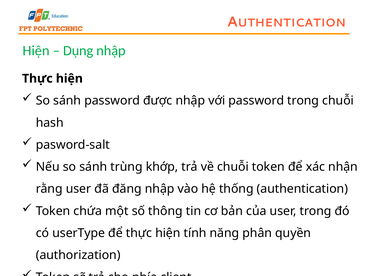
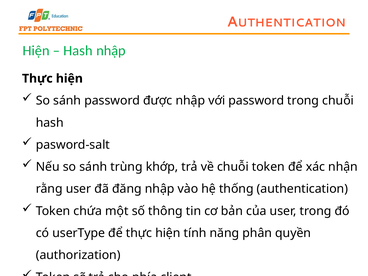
Dụng: Dụng -> Hash (78, 51)
